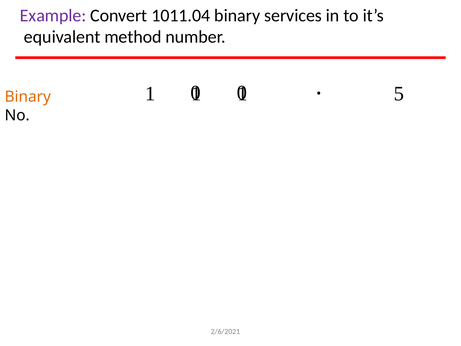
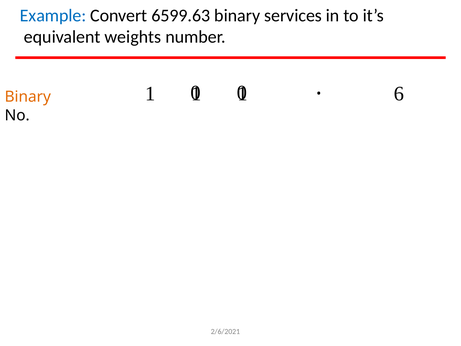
Example colour: purple -> blue (53, 15)
1011.04: 1011.04 -> 6599.63 (181, 15)
method: method -> weights (133, 37)
5: 5 -> 6 (399, 94)
